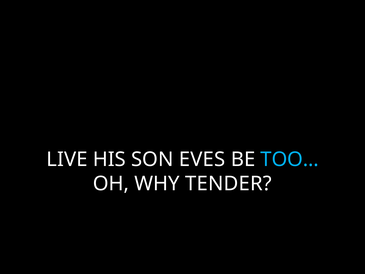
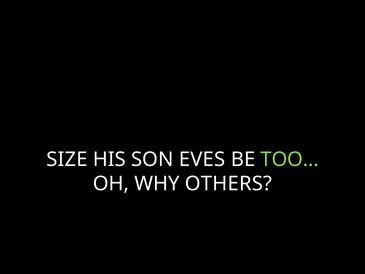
LIVE: LIVE -> SIZE (67, 159)
TOO colour: light blue -> light green (290, 159)
TENDER: TENDER -> OTHERS (228, 184)
